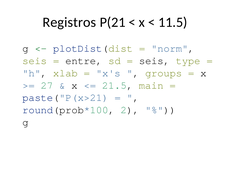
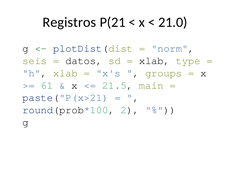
11.5: 11.5 -> 21.0 (173, 22)
entre: entre -> datos (84, 61)
seis: seis -> xlab (154, 61)
27: 27 -> 61 (47, 85)
